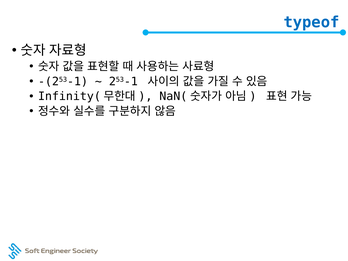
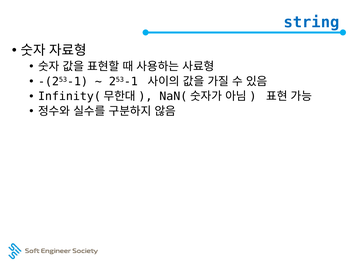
typeof: typeof -> string (311, 22)
